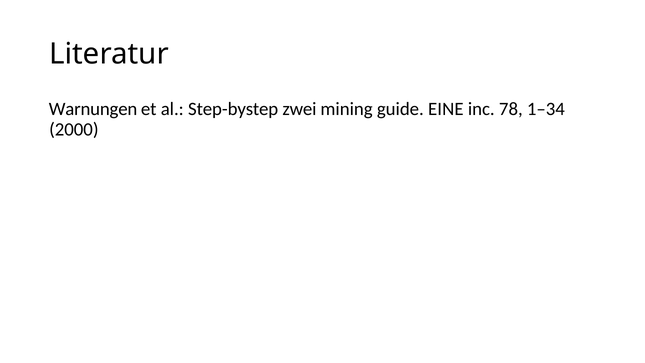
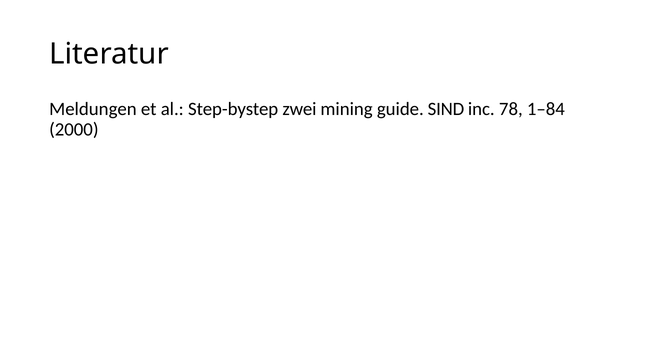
Warnungen: Warnungen -> Meldungen (93, 109)
EINE: EINE -> SIND (446, 109)
1–34: 1–34 -> 1–84 (546, 109)
